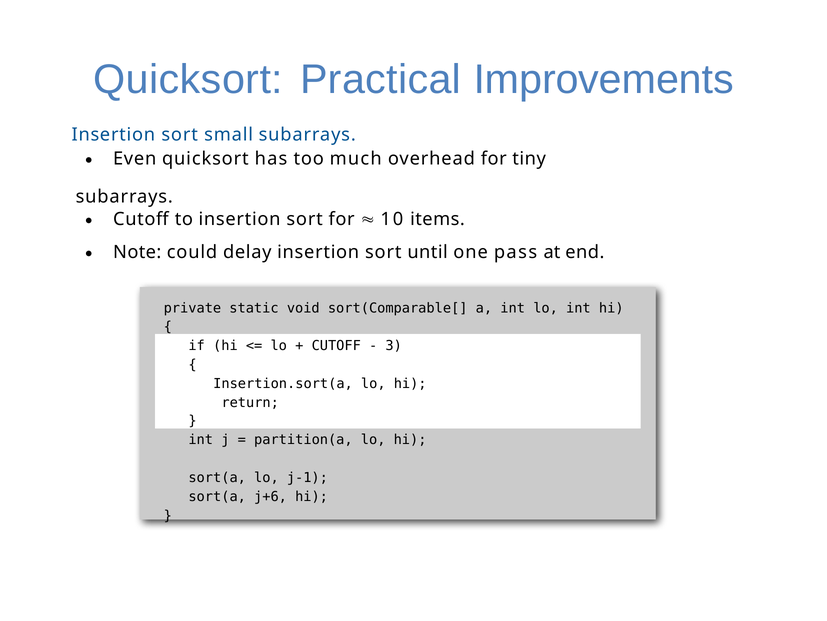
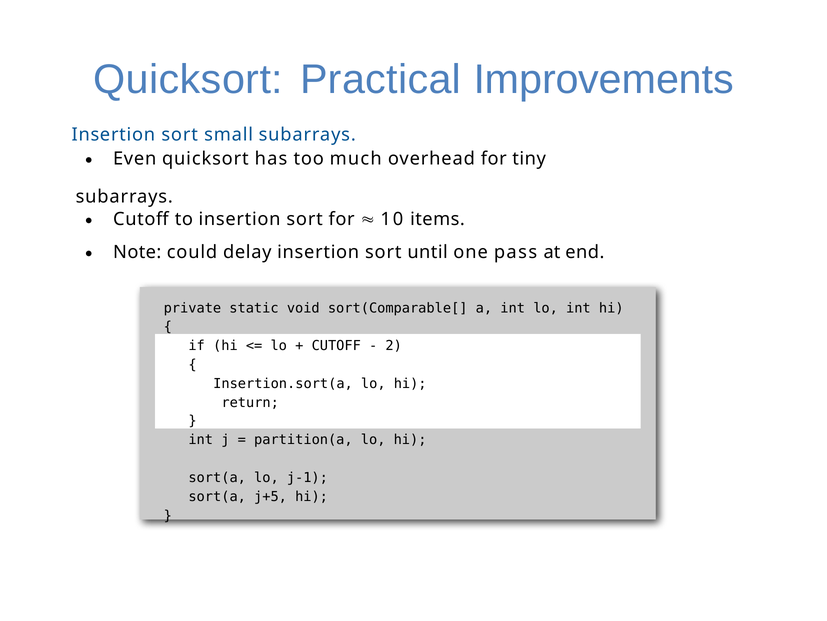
3: 3 -> 2 (394, 345)
j+6: j+6 -> j+5 (271, 496)
